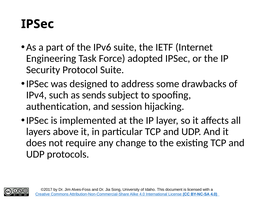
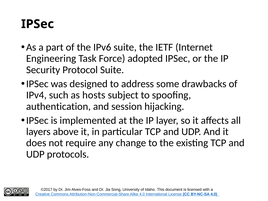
sends: sends -> hosts (94, 95)
